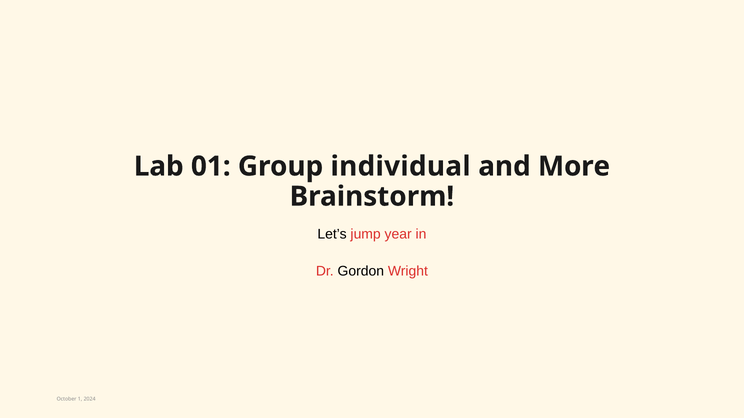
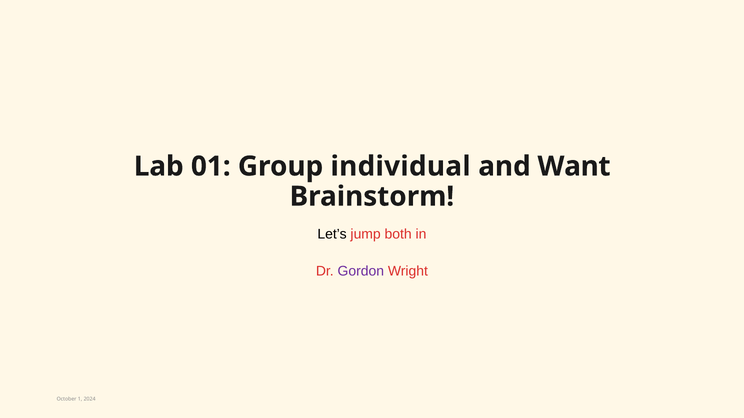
More: More -> Want (574, 167)
year: year -> both (398, 234)
Gordon colour: black -> purple (361, 272)
